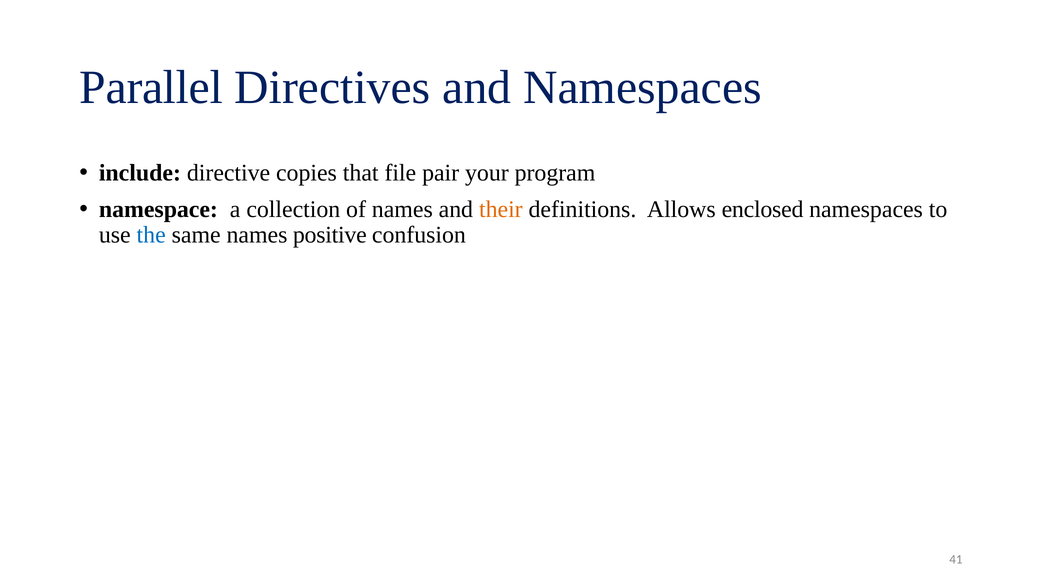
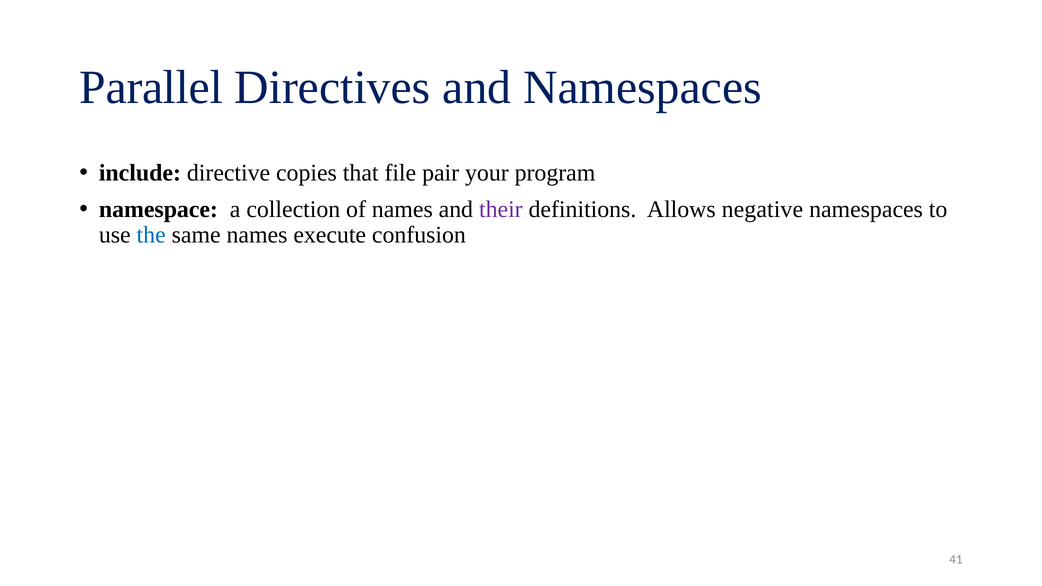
their colour: orange -> purple (501, 209)
enclosed: enclosed -> negative (762, 209)
positive: positive -> execute (330, 235)
